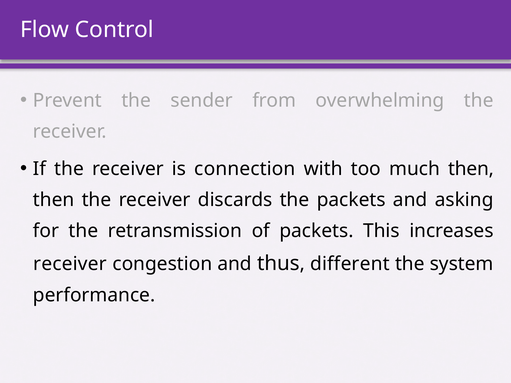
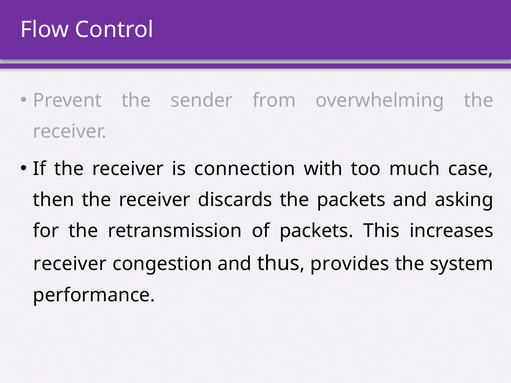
much then: then -> case (471, 169)
different: different -> provides (350, 264)
